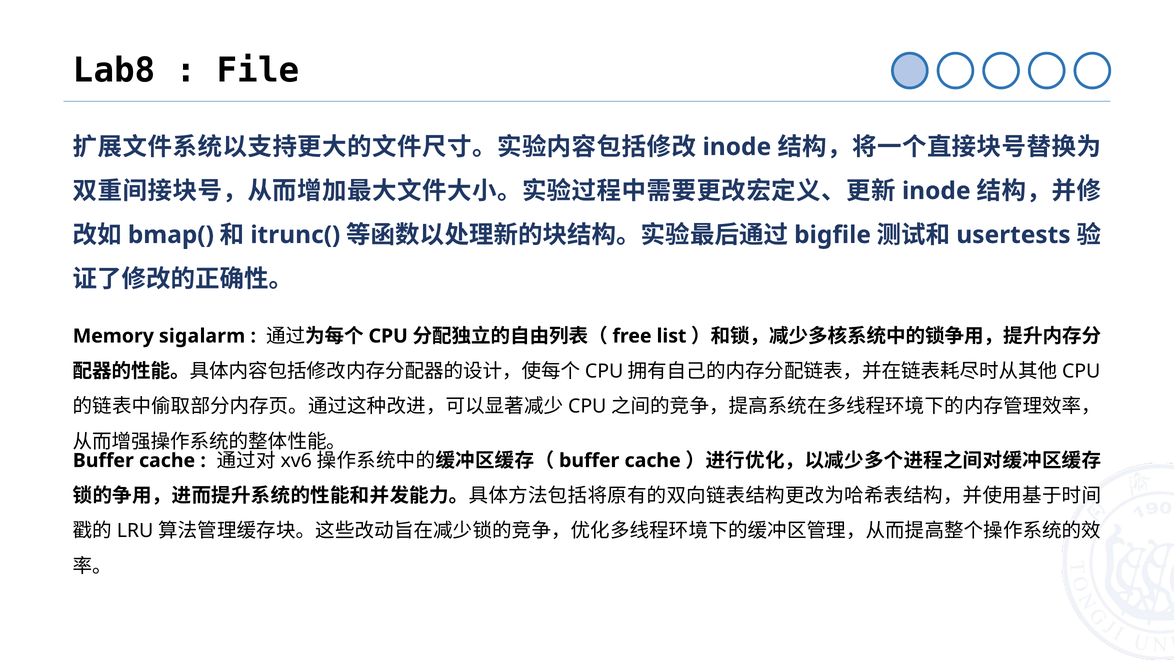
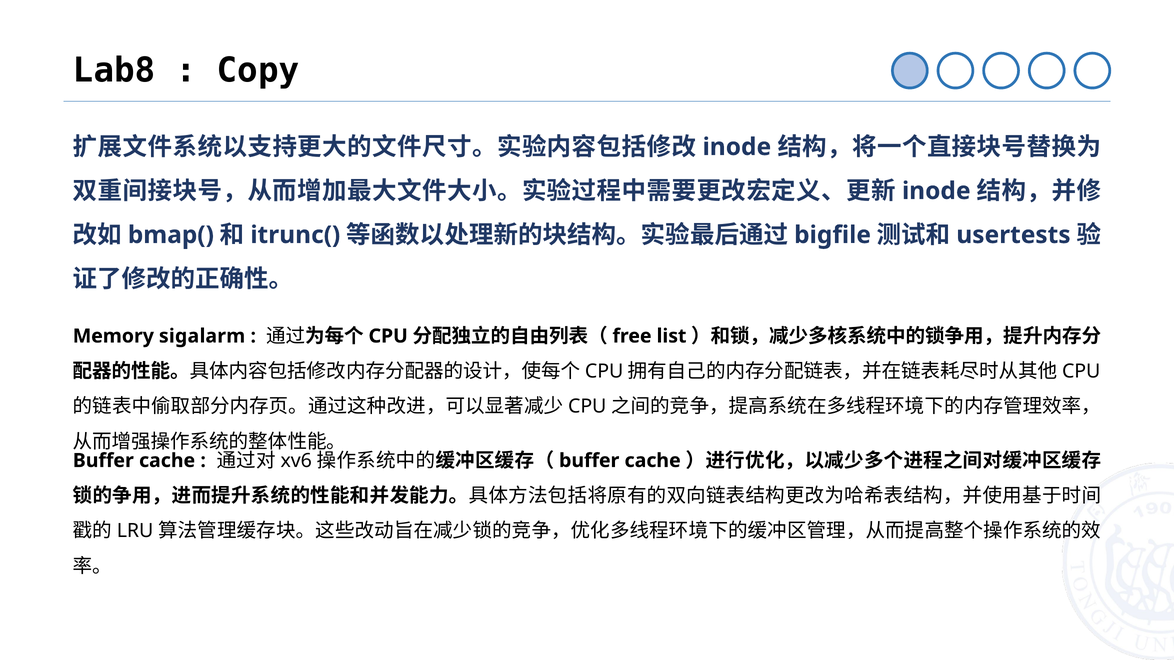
File: File -> Copy (258, 70)
